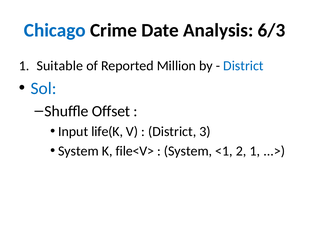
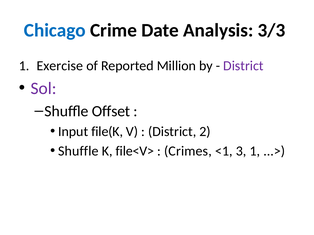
6/3: 6/3 -> 3/3 (272, 30)
Suitable: Suitable -> Exercise (60, 66)
District colour: blue -> purple (243, 66)
Sol colour: blue -> purple (44, 88)
life(K: life(K -> file(K (107, 132)
3: 3 -> 2 (205, 132)
System: System -> Shuffle (78, 151)
System: System -> Crimes (188, 151)
2: 2 -> 3 (241, 151)
